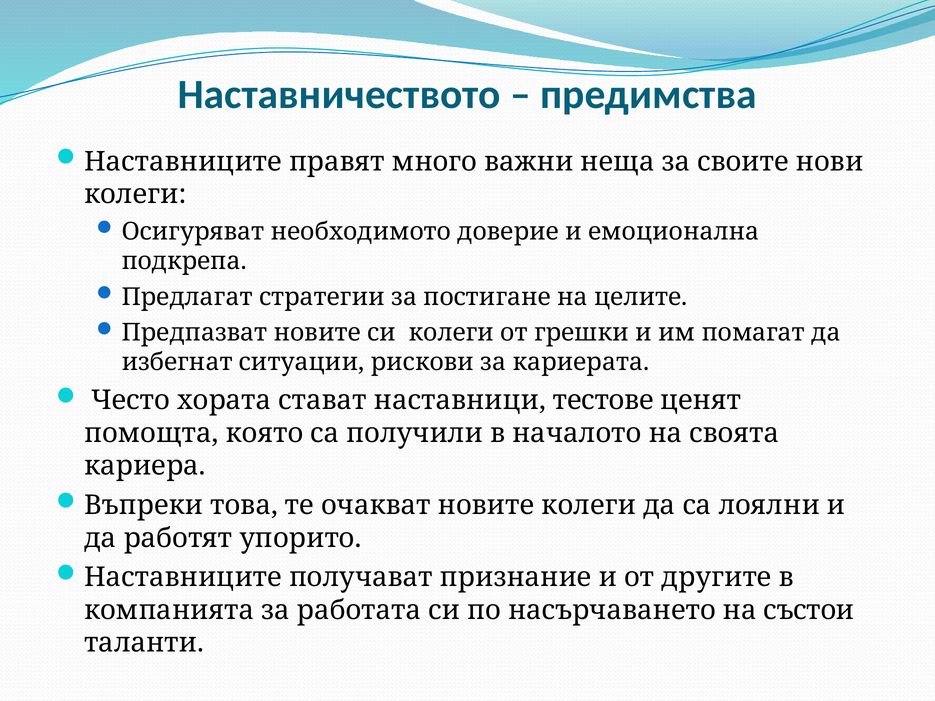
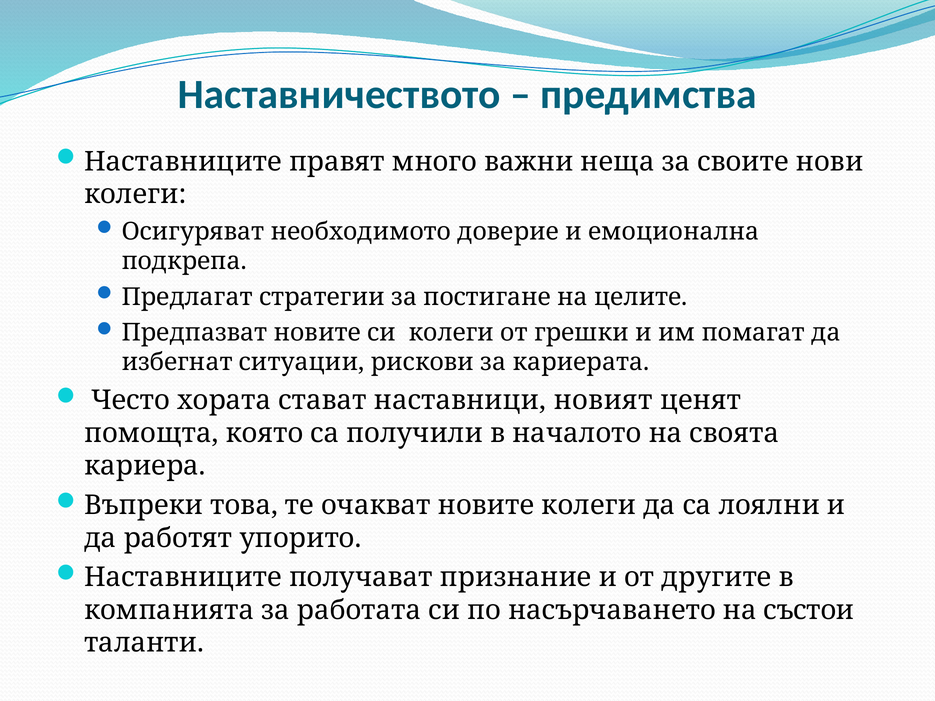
тестове: тестове -> новият (603, 401)
